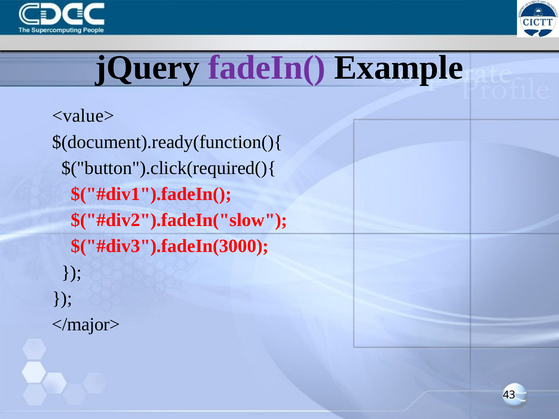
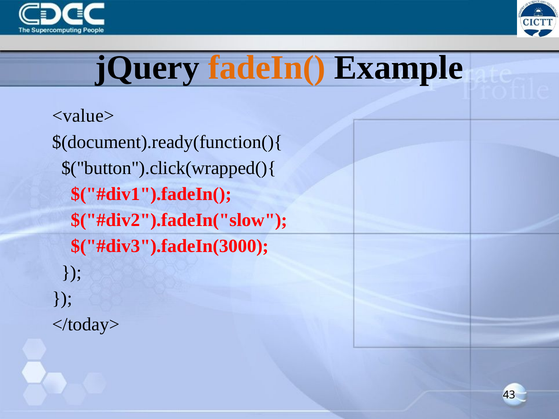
fadeIn( colour: purple -> orange (267, 68)
$("button").click(required(){: $("button").click(required(){ -> $("button").click(wrapped(){ (169, 168)
</major>: </major> -> </today> (86, 325)
